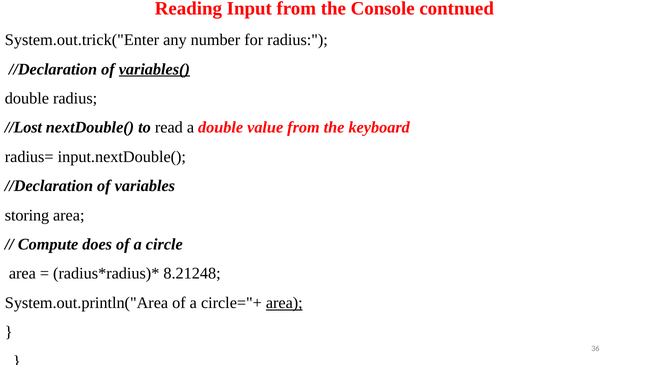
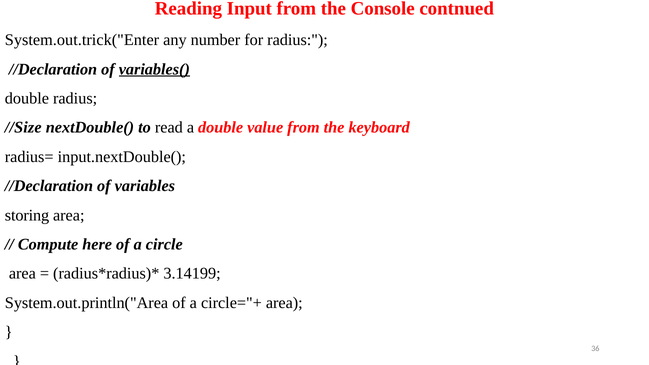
//Lost: //Lost -> //Size (23, 128)
does: does -> here (97, 244)
8.21248: 8.21248 -> 3.14199 (192, 274)
area underline: present -> none (284, 303)
